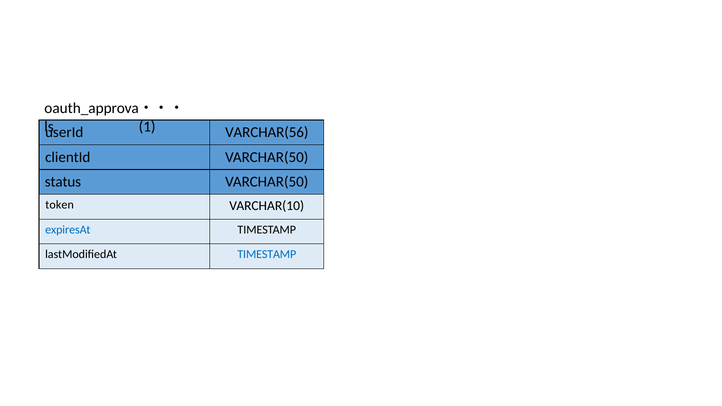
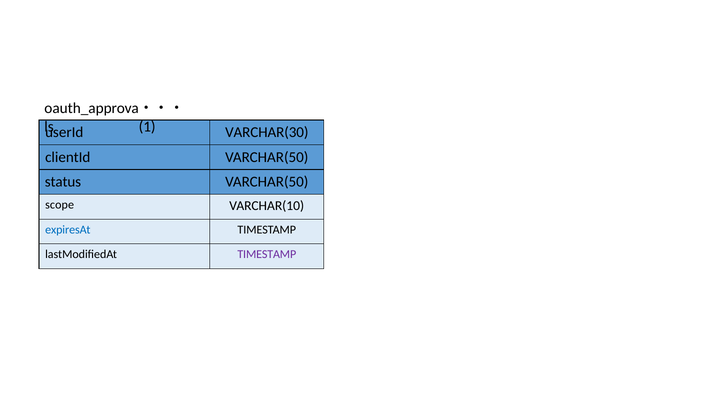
VARCHAR(56: VARCHAR(56 -> VARCHAR(30 (267, 132)
token: token -> scope (60, 205)
TIMESTAMP colour: blue -> purple (267, 254)
